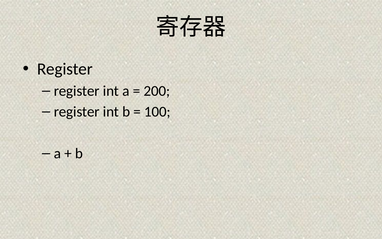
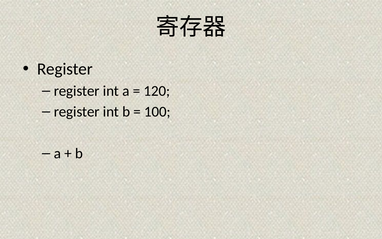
200: 200 -> 120 (157, 91)
